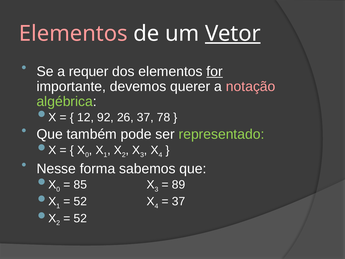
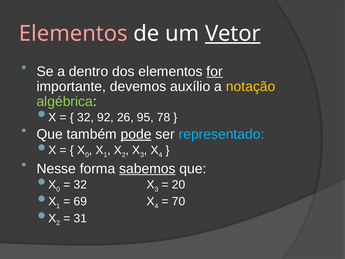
requer: requer -> dentro (89, 71)
querer: querer -> auxílio (190, 86)
notação colour: pink -> yellow (251, 86)
12: 12 -> 32 (86, 117)
26 37: 37 -> 95 (145, 117)
pode underline: none -> present (136, 134)
representado colour: light green -> light blue (222, 134)
sabemos underline: none -> present (147, 169)
85: 85 -> 32 (80, 185)
89: 89 -> 20 (179, 185)
52: 52 -> 69 (80, 201)
37: 37 -> 70 (179, 201)
52: 52 -> 31 (80, 218)
